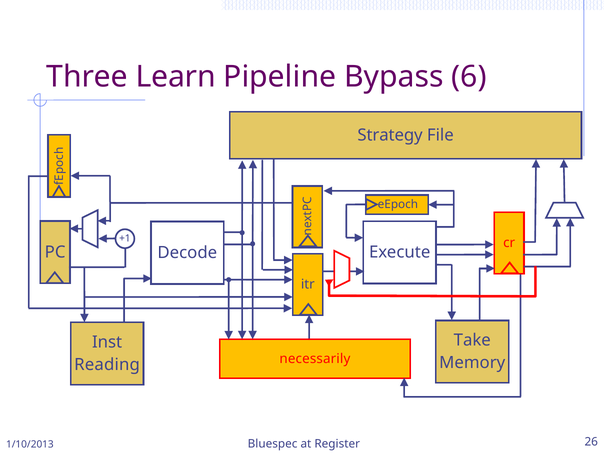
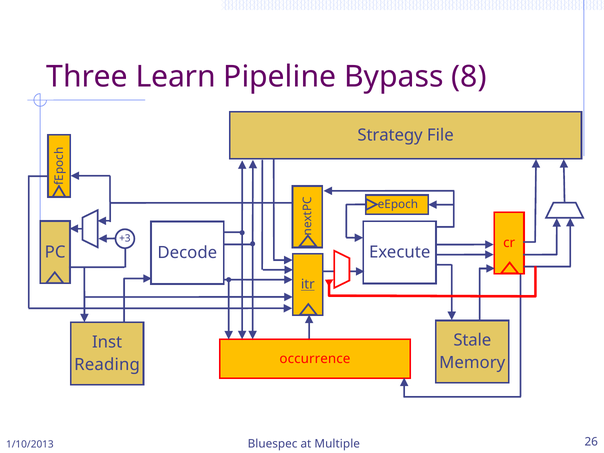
6: 6 -> 8 (469, 77)
+1: +1 -> +3 (125, 239)
itr underline: none -> present (308, 284)
Take: Take -> Stale (472, 340)
necessarily: necessarily -> occurrence (315, 359)
Register: Register -> Multiple (337, 444)
